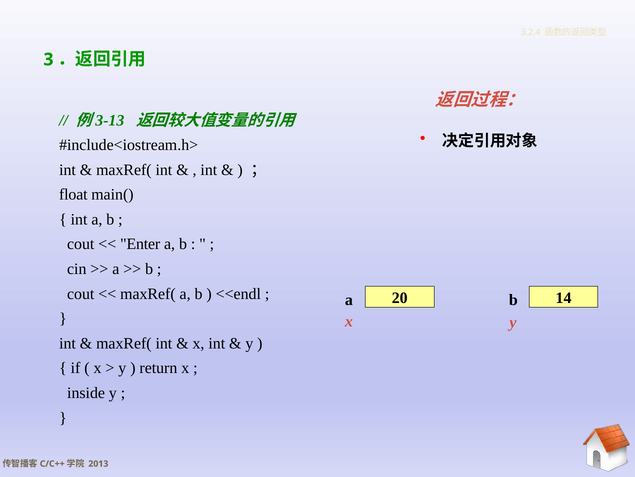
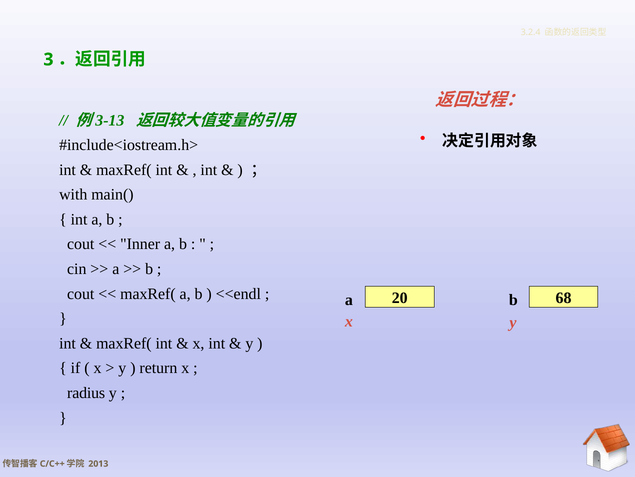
float: float -> with (73, 194)
Enter: Enter -> Inner (140, 244)
14: 14 -> 68 (564, 297)
inside: inside -> radius (86, 392)
